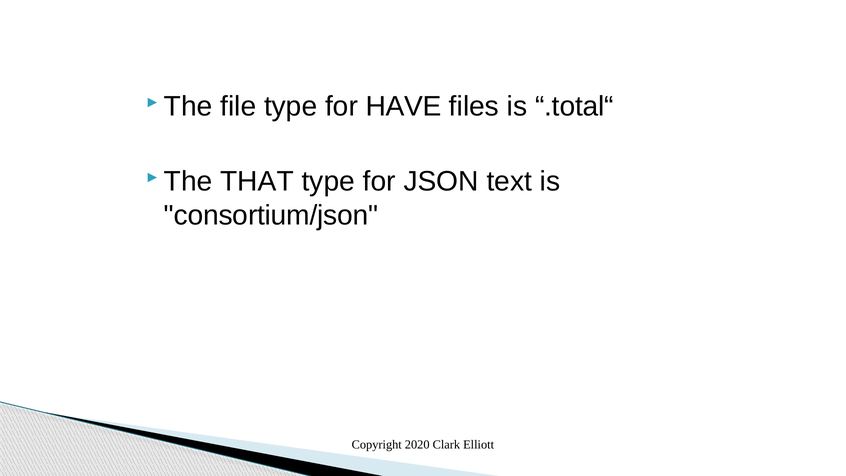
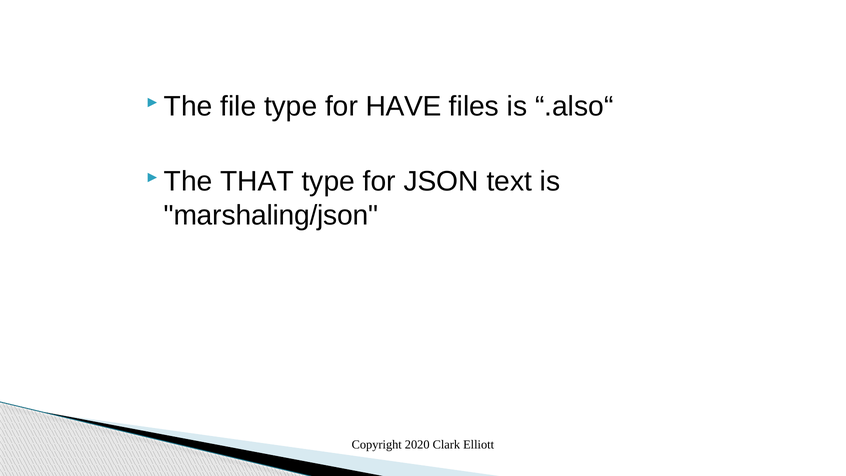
.total“: .total“ -> .also“ (574, 107)
consortium/json: consortium/json -> marshaling/json (271, 215)
